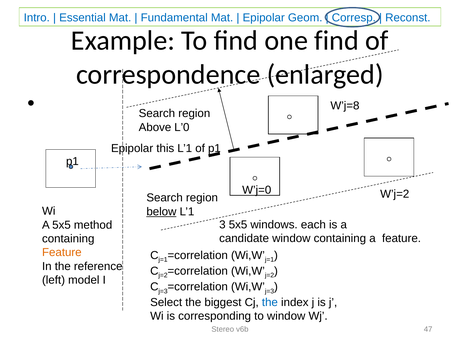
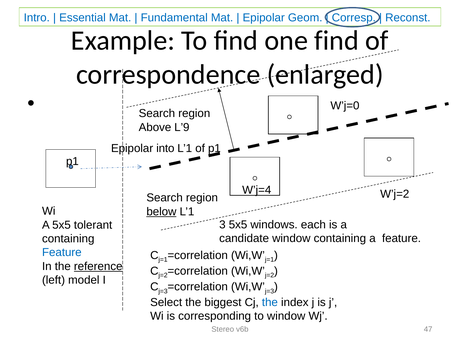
W’j=8: W’j=8 -> W’j=0 (345, 106)
L’0: L’0 -> L’9 (182, 127)
this: this -> into (165, 149)
W’j=0: W’j=0 -> W’j=4 (257, 190)
method: method -> tolerant (93, 225)
Feature colour: orange -> blue (62, 253)
reference underline: none -> present (98, 266)
